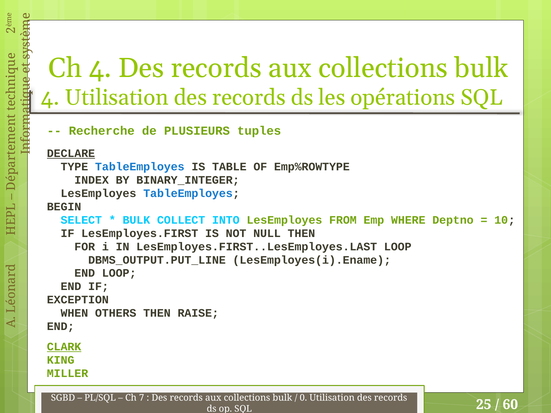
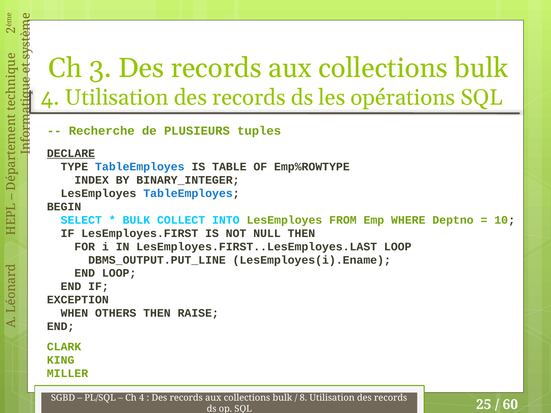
Ch 4: 4 -> 3 (100, 68)
CLARK underline: present -> none (64, 347)
Ch 7: 7 -> 4 (142, 398)
0: 0 -> 8 (303, 398)
